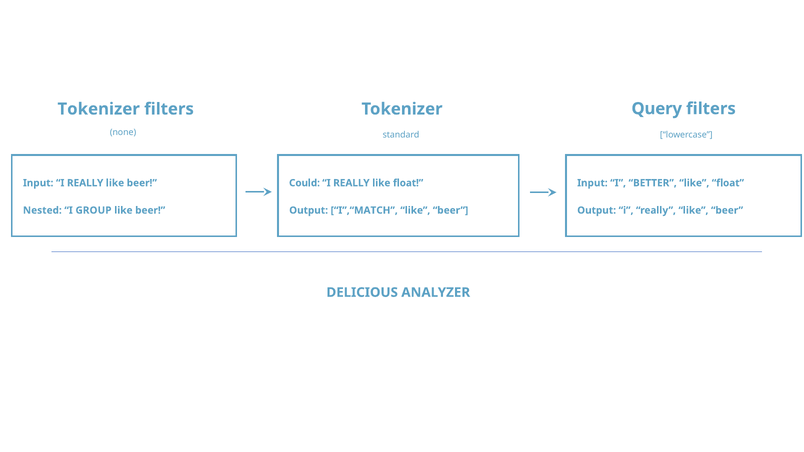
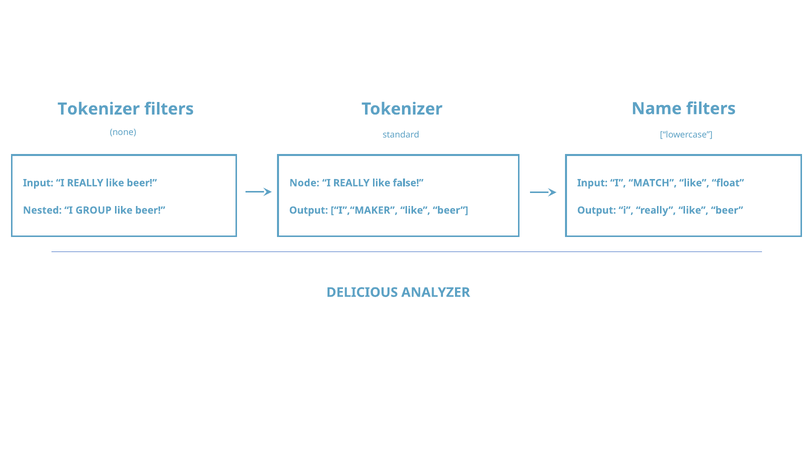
Query: Query -> Name (657, 109)
Could: Could -> Node (304, 183)
REALLY like float: float -> false (408, 183)
BETTER: BETTER -> MATCH (653, 183)
I”,“MATCH: I”,“MATCH -> I”,“MAKER (364, 210)
